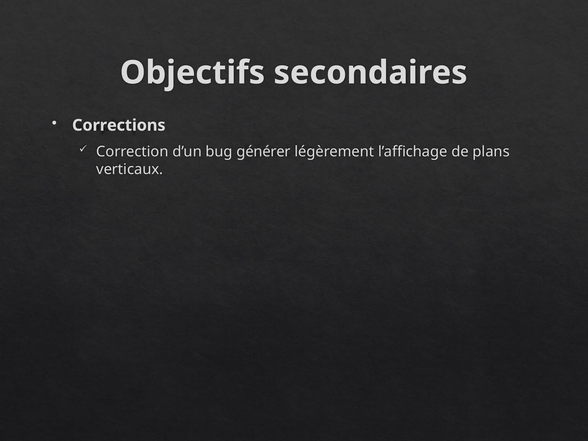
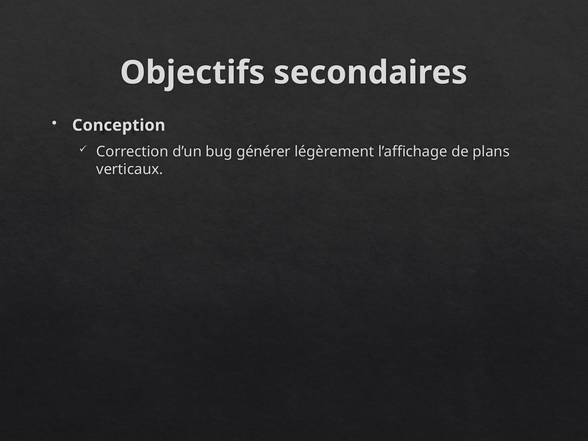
Corrections: Corrections -> Conception (119, 125)
